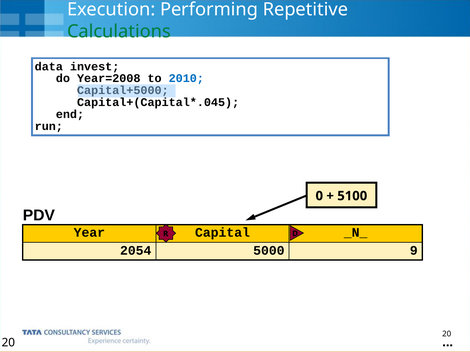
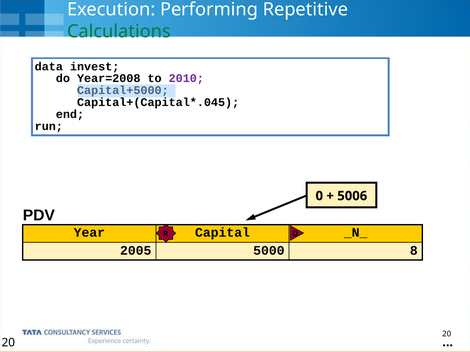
2010 colour: blue -> purple (186, 79)
5100: 5100 -> 5006 (352, 196)
2054: 2054 -> 2005 (136, 251)
9: 9 -> 8 (414, 251)
